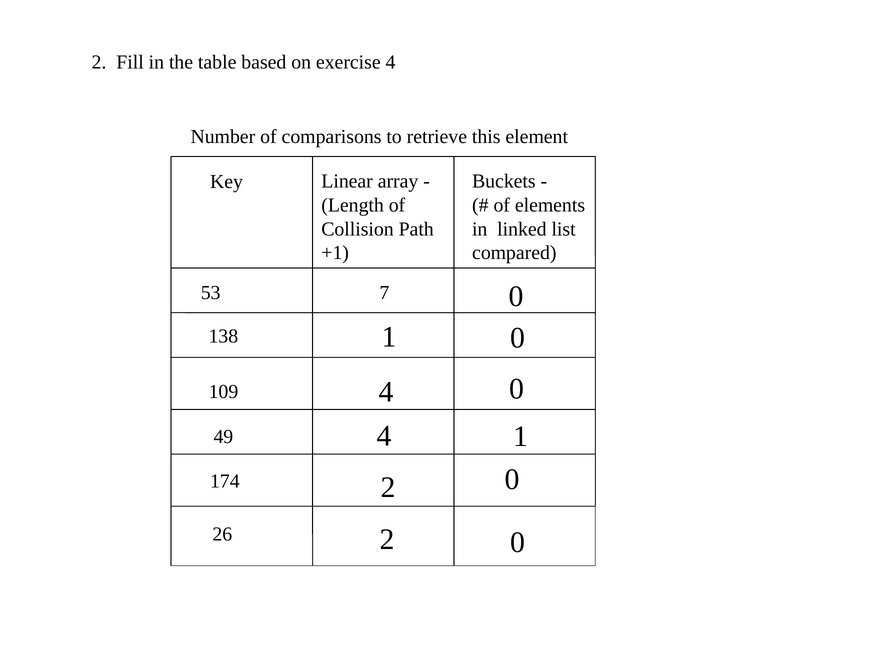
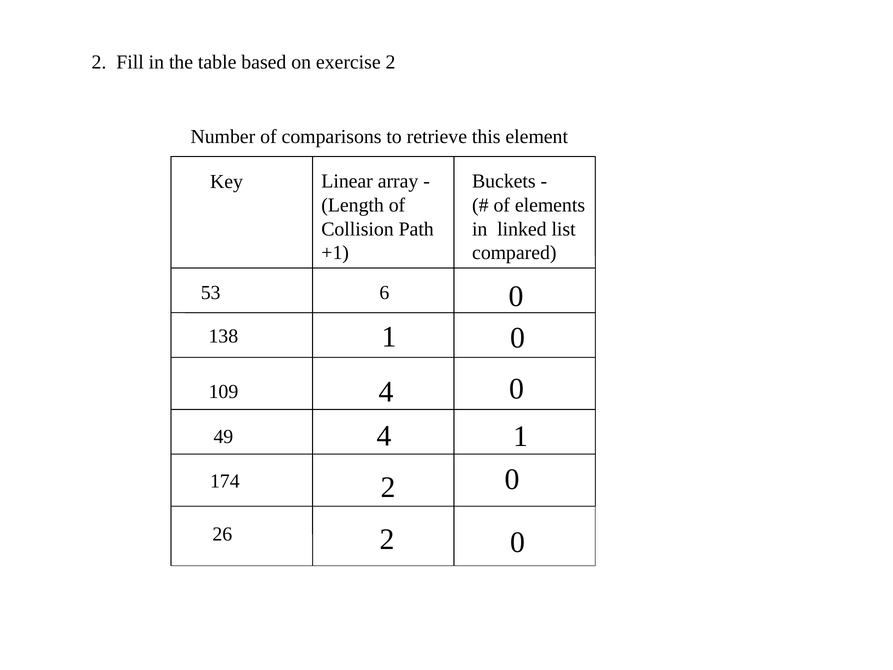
exercise 4: 4 -> 2 (391, 62)
7: 7 -> 6 (384, 292)
